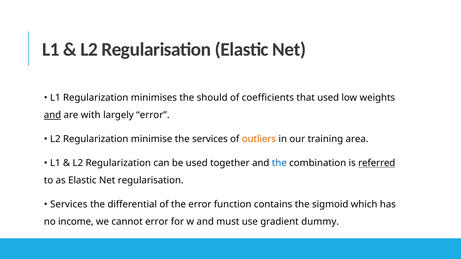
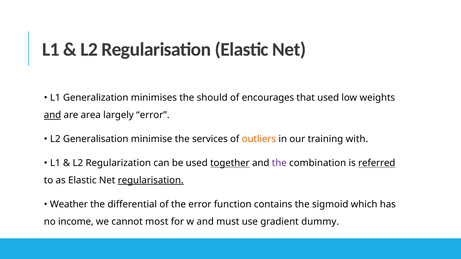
L1 Regularization: Regularization -> Generalization (96, 98)
coefficients: coefficients -> encourages (268, 98)
with: with -> area (91, 115)
Regularization: Regularization -> Generalisation (96, 139)
area: area -> with (357, 139)
together underline: none -> present (230, 163)
the colour: blue -> purple (279, 163)
regularisation underline: none -> present (151, 181)
Services: Services -> Weather (69, 205)
cannot error: error -> most (157, 222)
